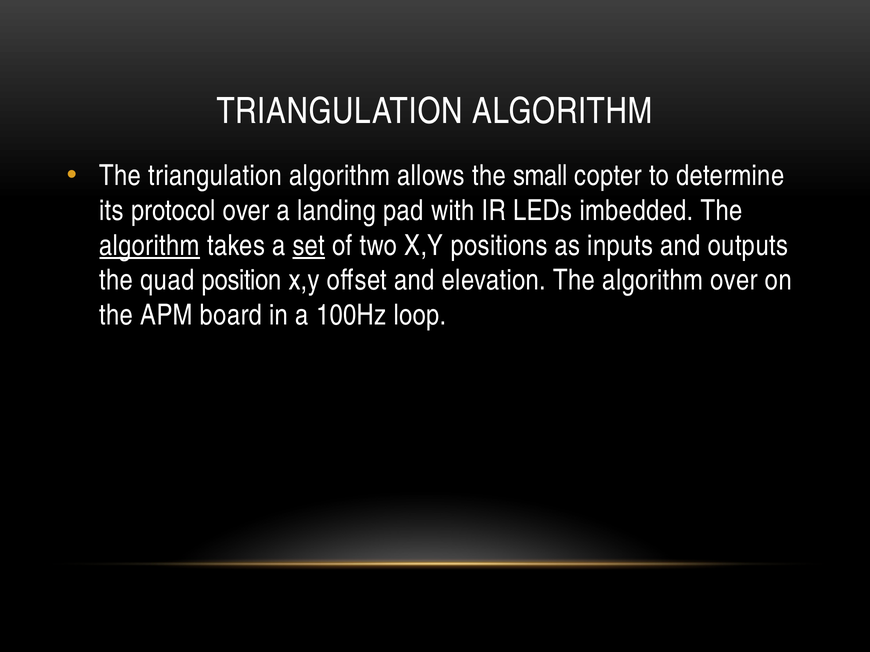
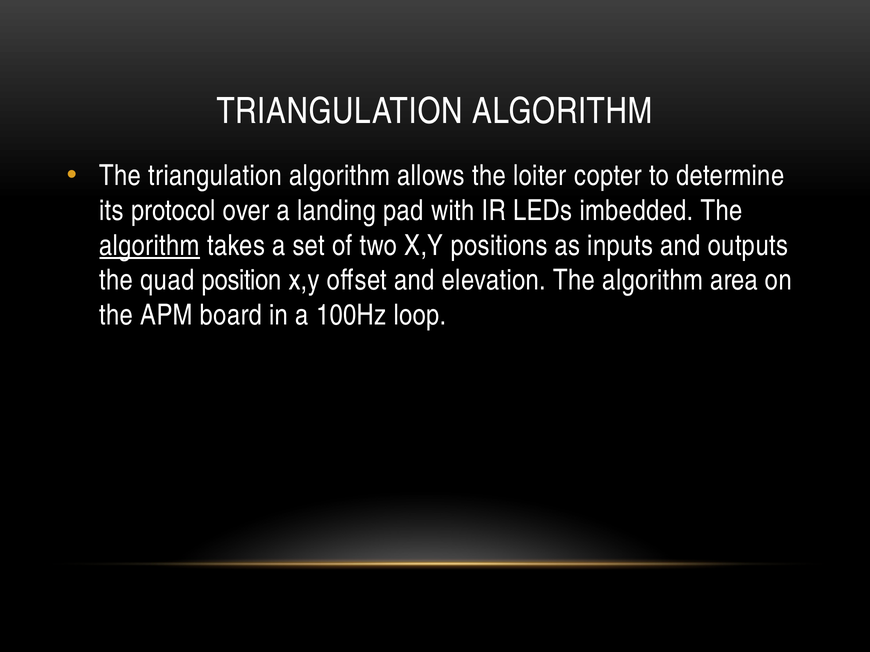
small: small -> loiter (540, 176)
set underline: present -> none (309, 246)
algorithm over: over -> area (734, 280)
